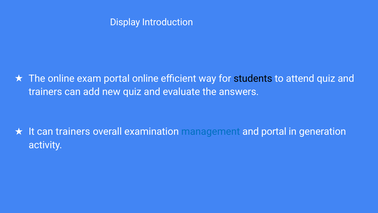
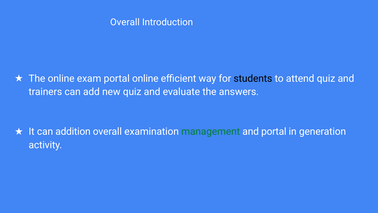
Display: Display -> Overall (125, 22)
can trainers: trainers -> addition (73, 131)
management colour: blue -> green (211, 131)
